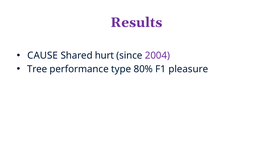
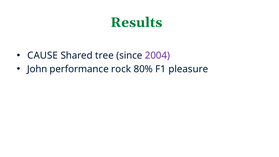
Results colour: purple -> green (136, 22)
hurt: hurt -> tree (104, 56)
Tree: Tree -> John (37, 69)
type: type -> rock (121, 69)
